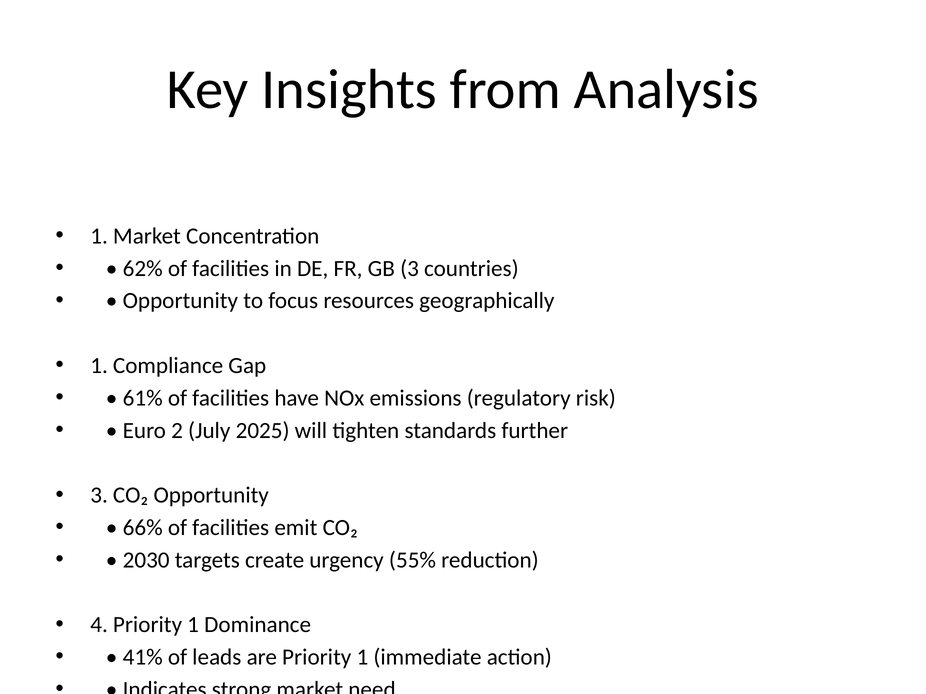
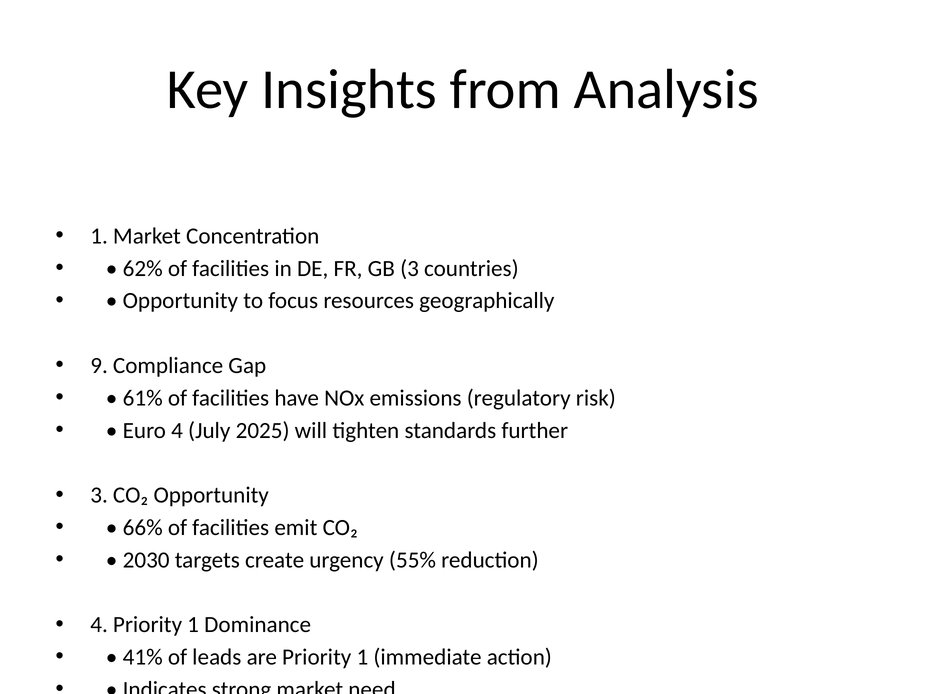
1: 1 -> 9 (99, 366)
Euro 2: 2 -> 4 (177, 431)
